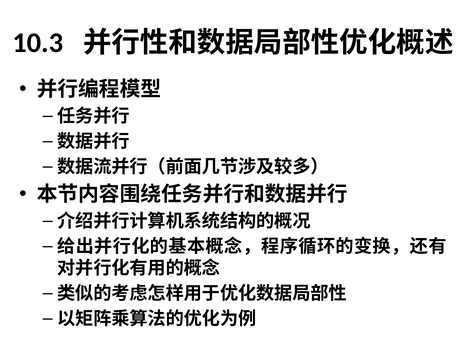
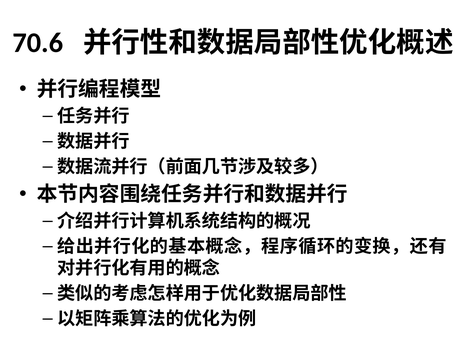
10.3: 10.3 -> 70.6 (38, 43)
